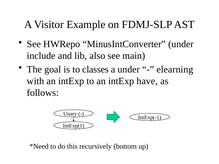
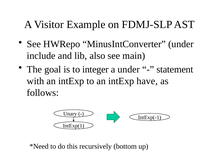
classes: classes -> integer (95, 69)
elearning: elearning -> statement (175, 69)
